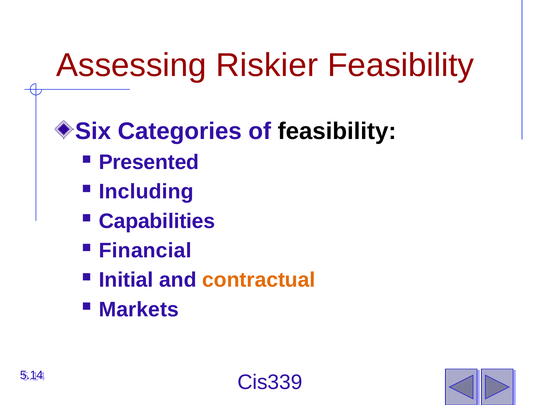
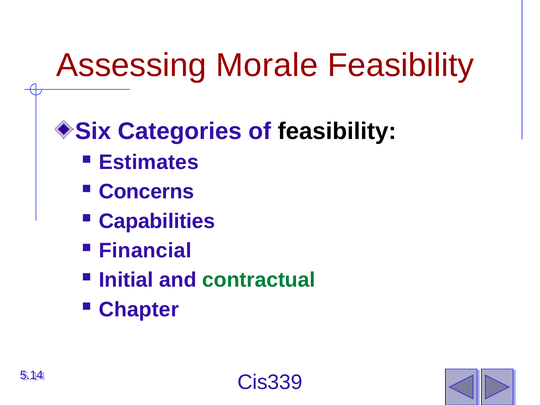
Riskier: Riskier -> Morale (267, 65)
Presented: Presented -> Estimates (149, 162)
Including: Including -> Concerns (146, 192)
contractual colour: orange -> green (259, 280)
Markets: Markets -> Chapter (139, 309)
